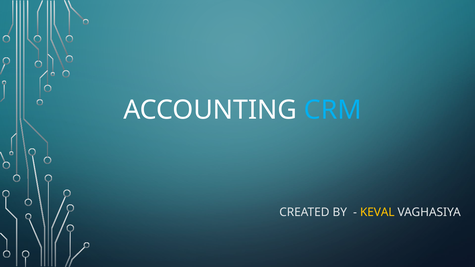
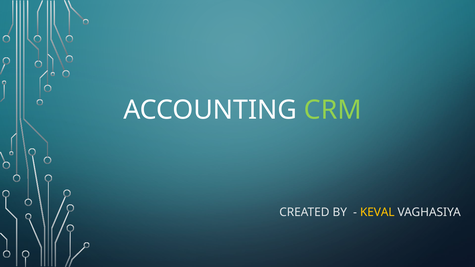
CRM colour: light blue -> light green (333, 110)
